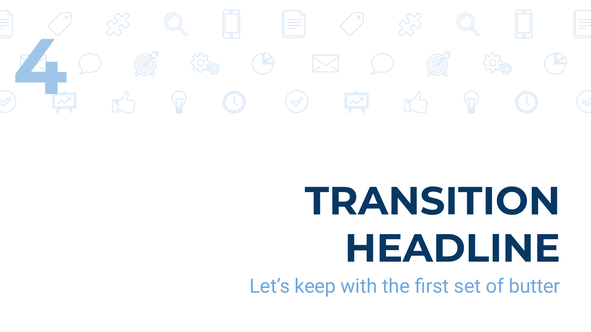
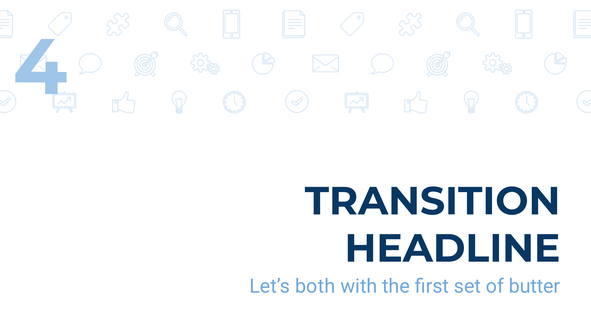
keep: keep -> both (315, 287)
